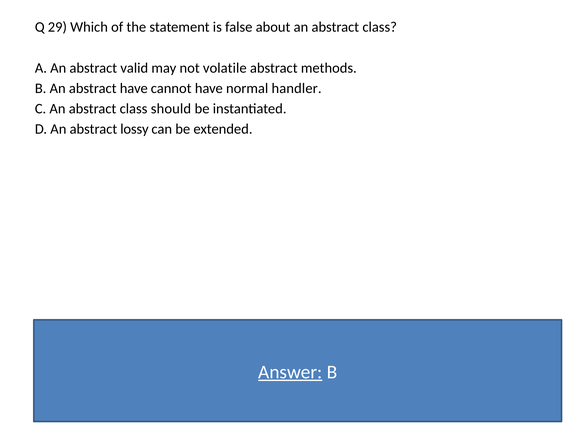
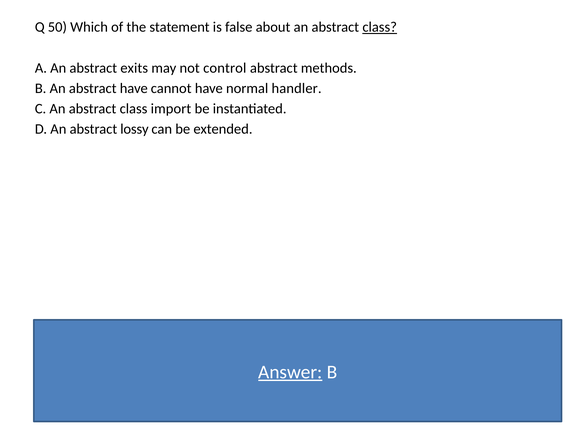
29: 29 -> 50 (57, 27)
class underline: none -> present (380, 27)
valid: valid -> exits (134, 68)
volatile: volatile -> control (225, 68)
should: should -> import (171, 109)
